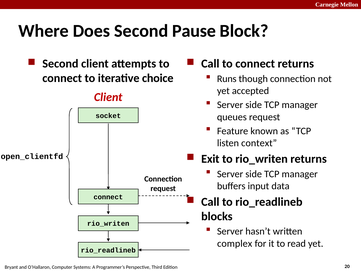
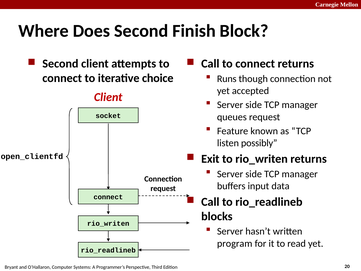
Pause: Pause -> Finish (194, 31)
context: context -> possibly (259, 143)
complex: complex -> program (235, 243)
